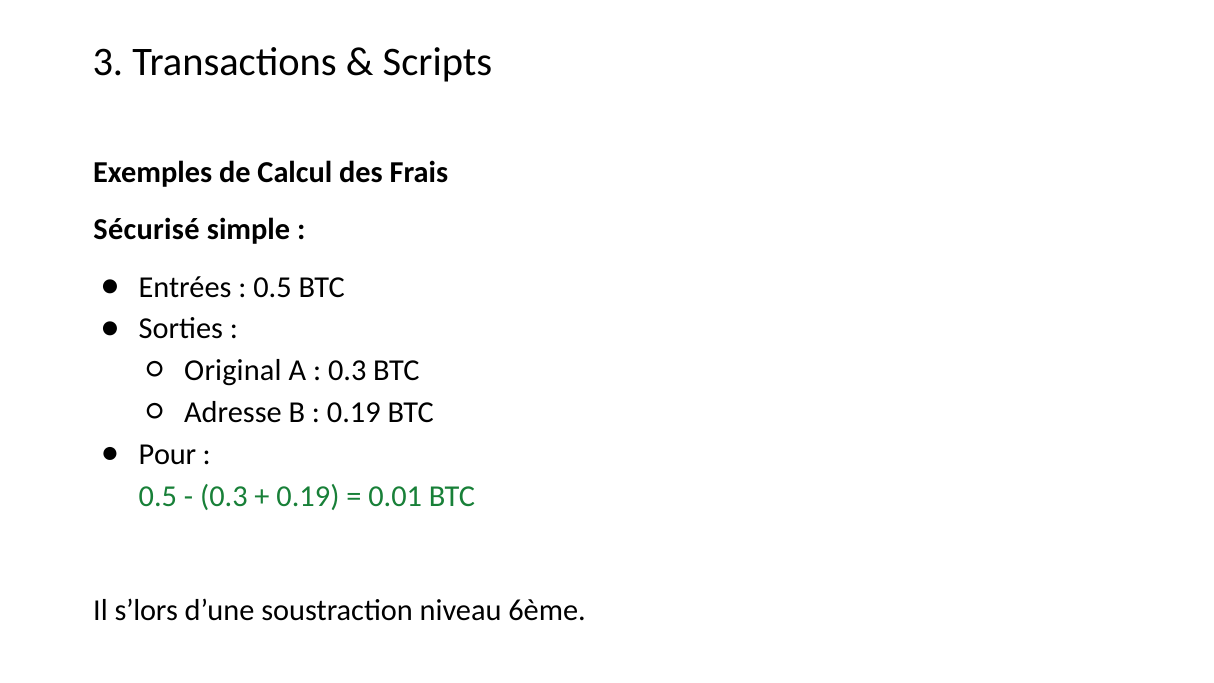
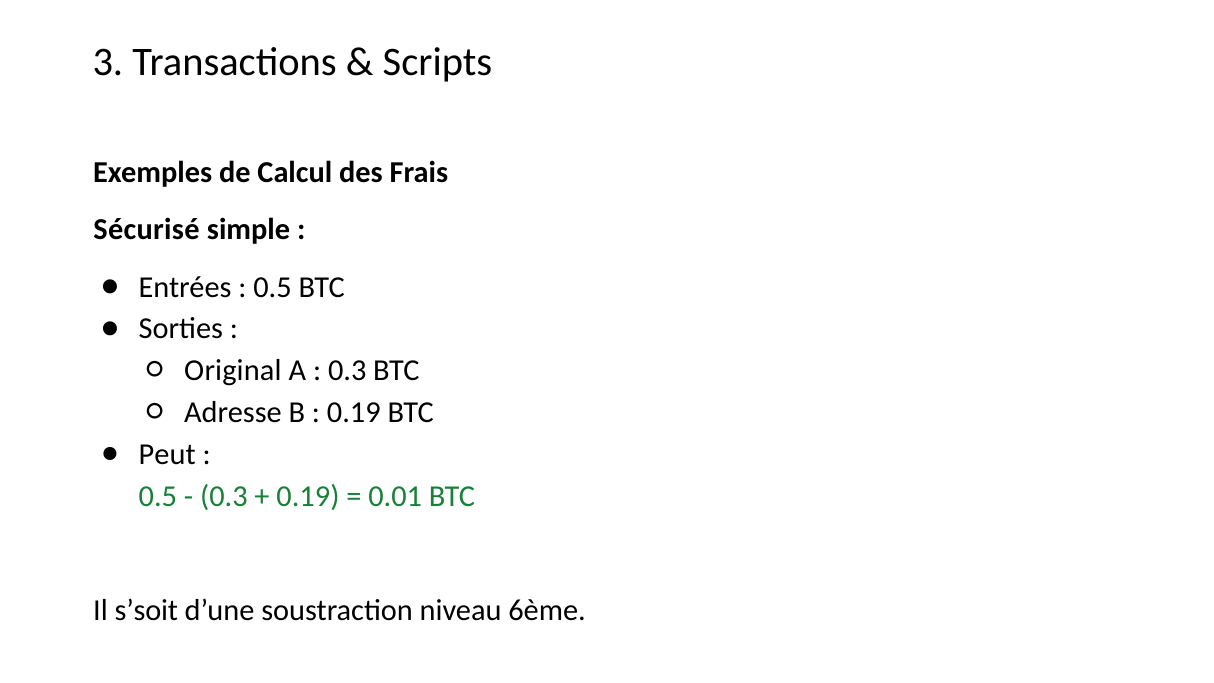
Pour: Pour -> Peut (167, 454)
s’lors: s’lors -> s’soit (146, 610)
